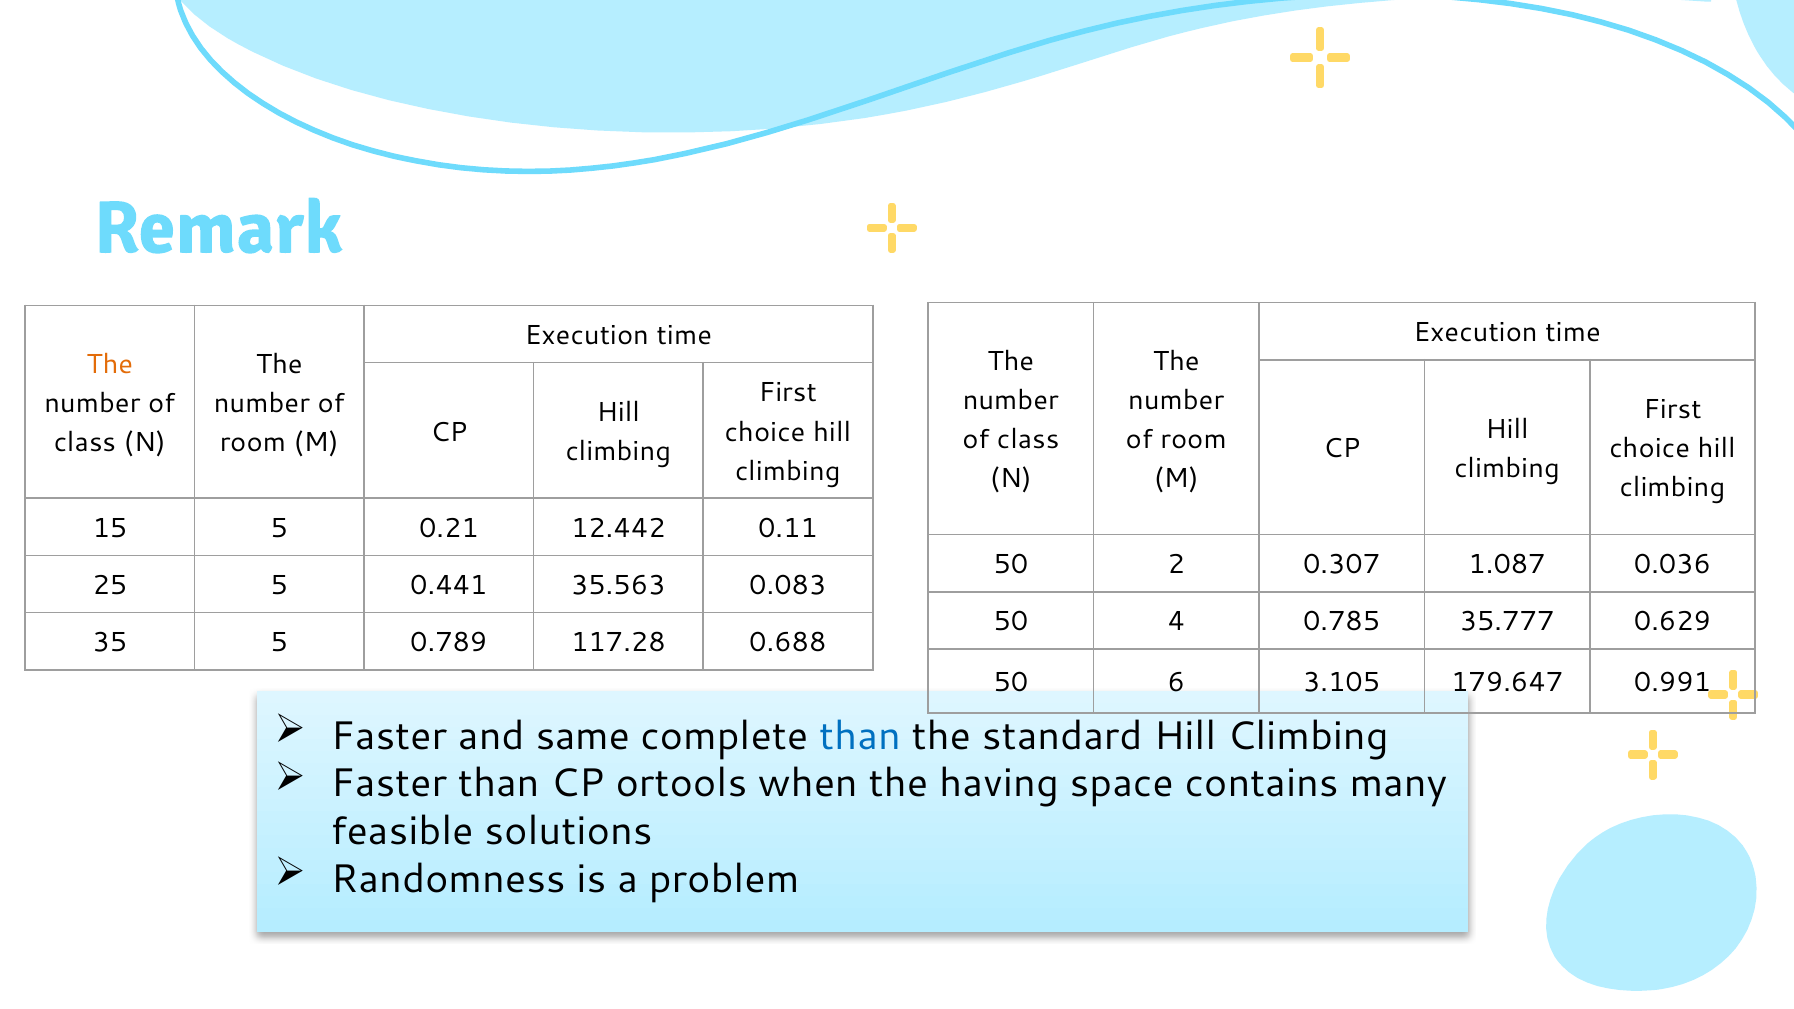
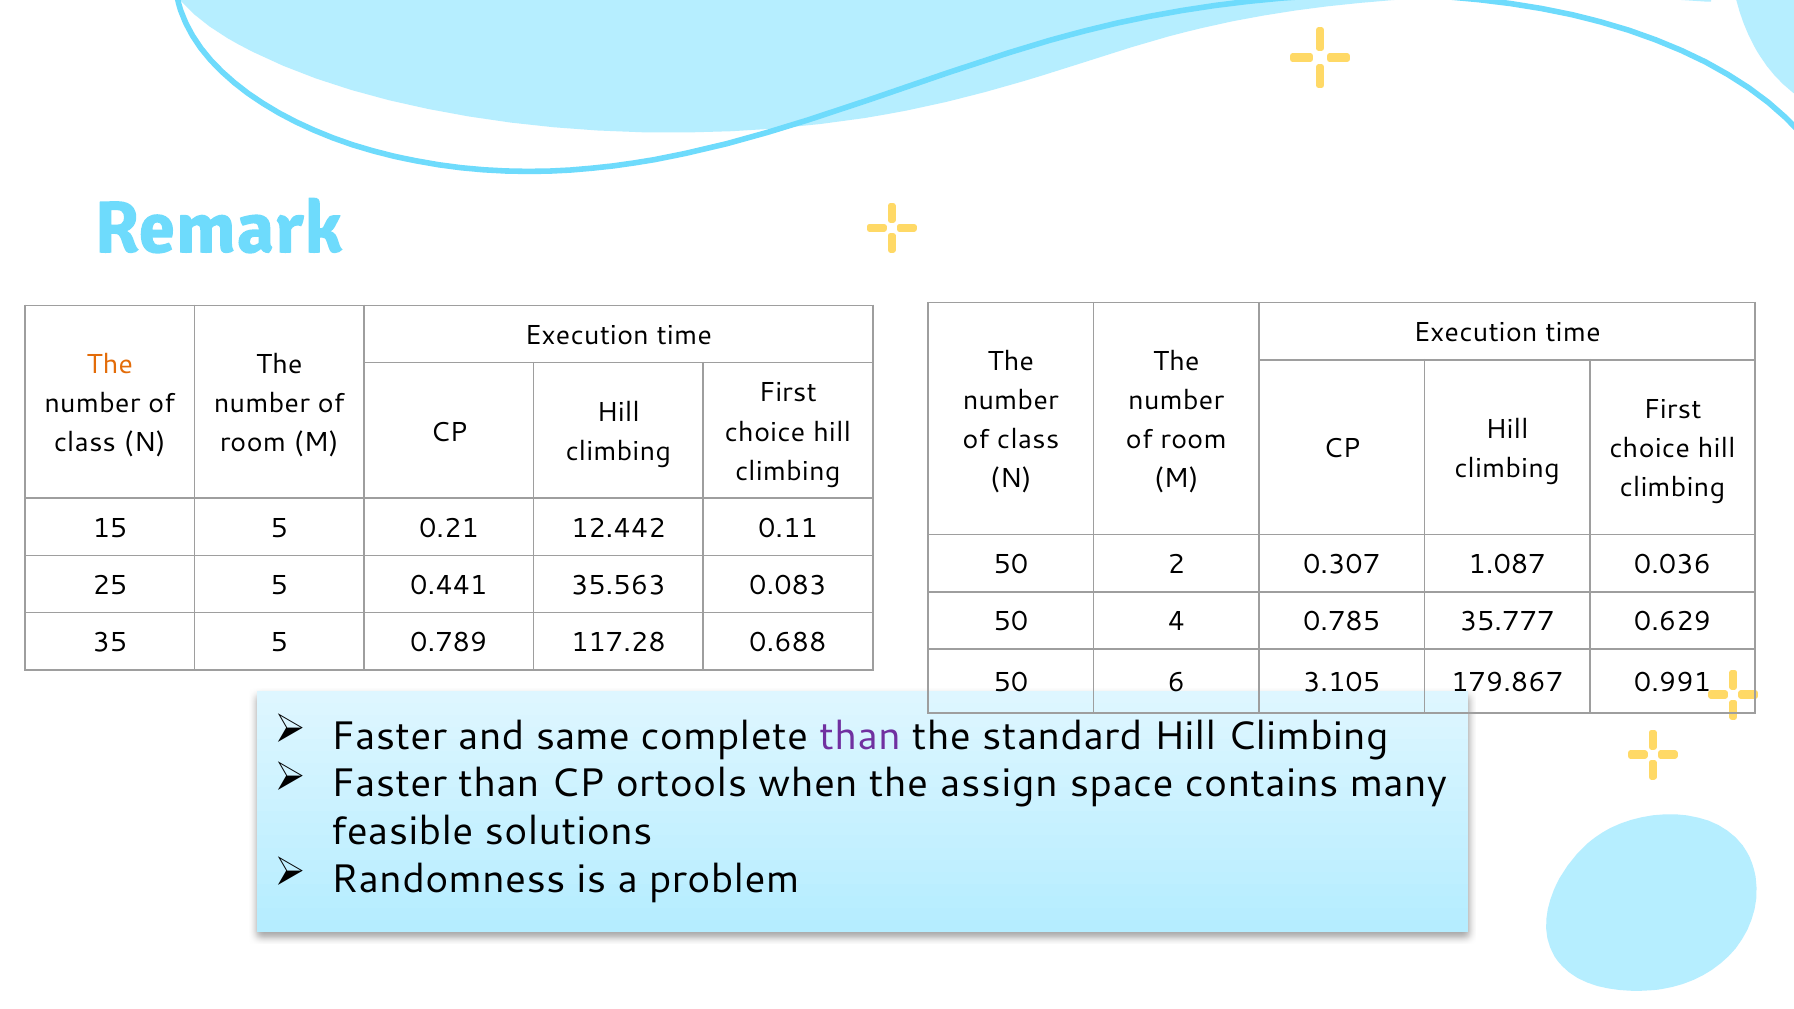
179.647: 179.647 -> 179.867 (1507, 683)
than colour: blue -> purple (860, 736)
having: having -> assign (999, 784)
